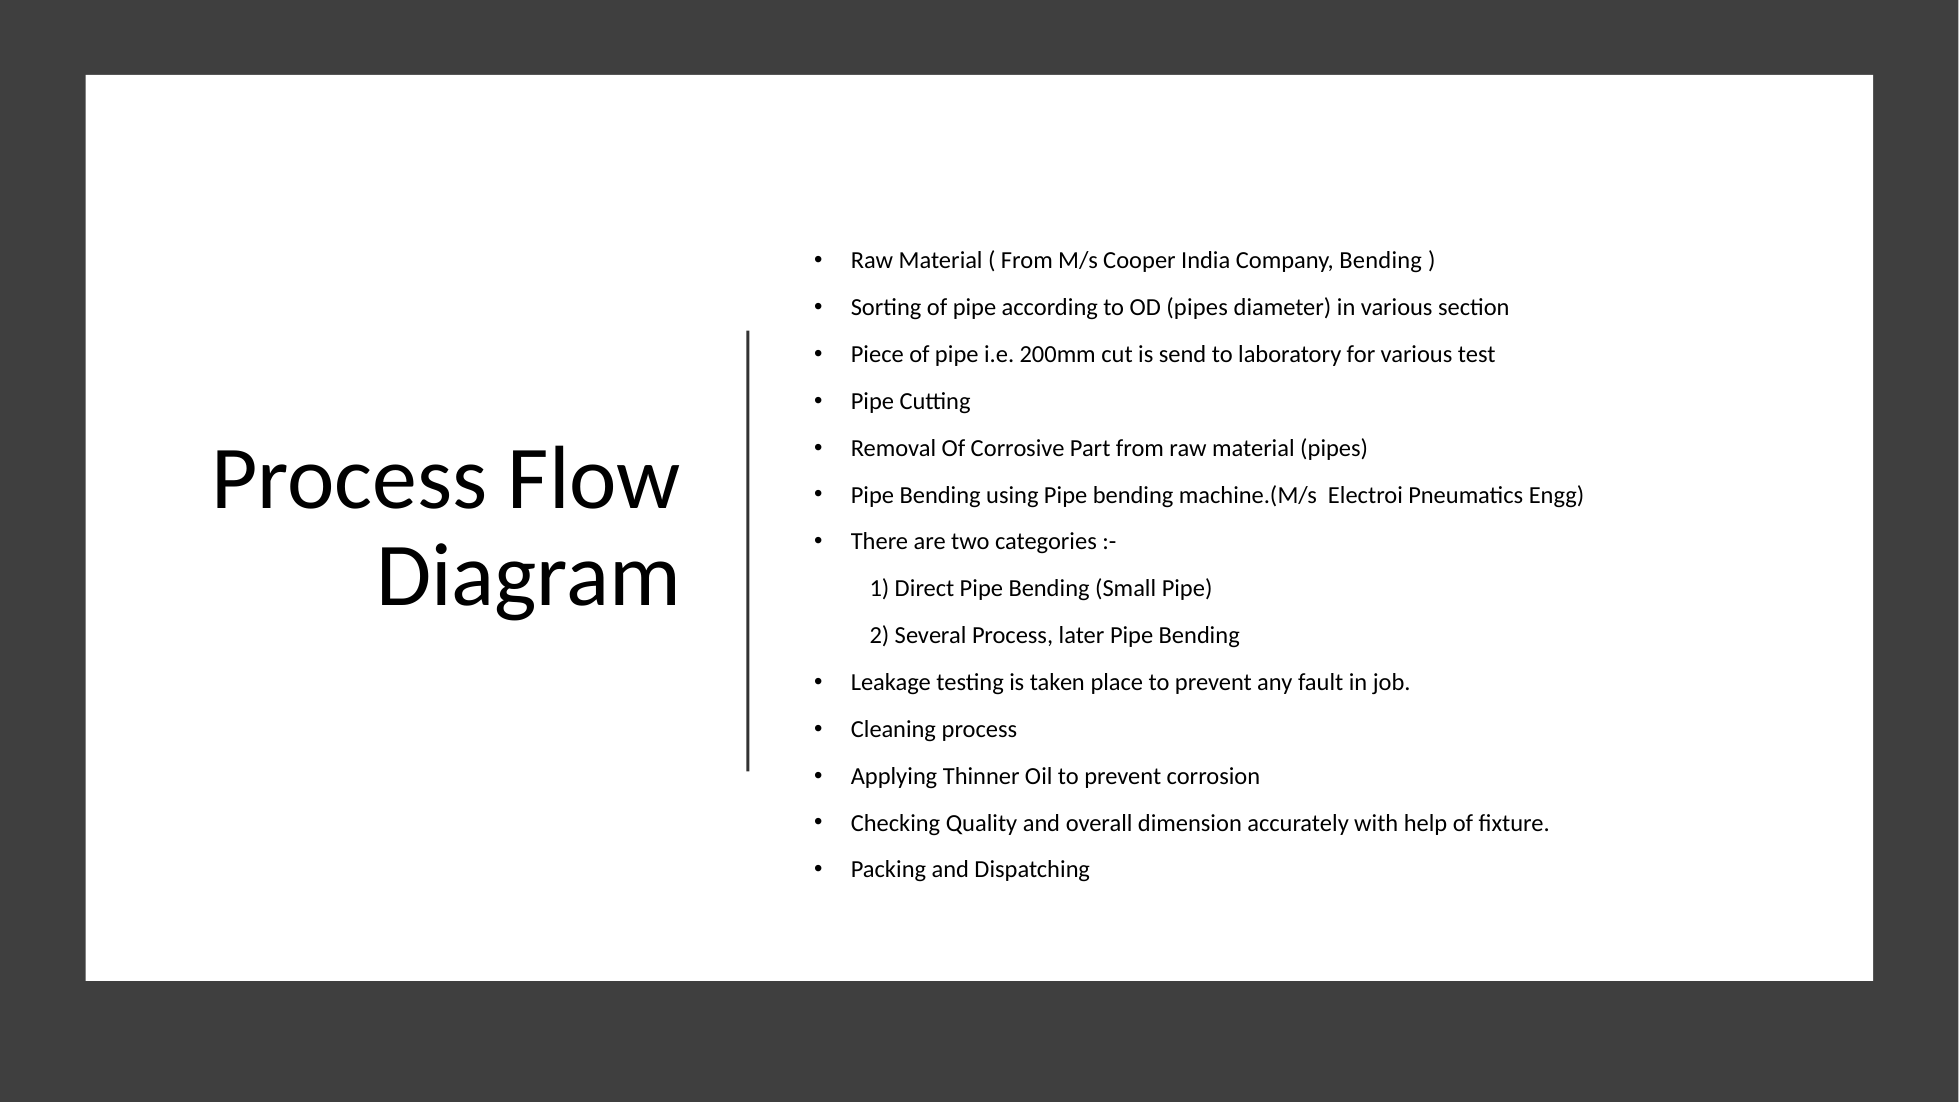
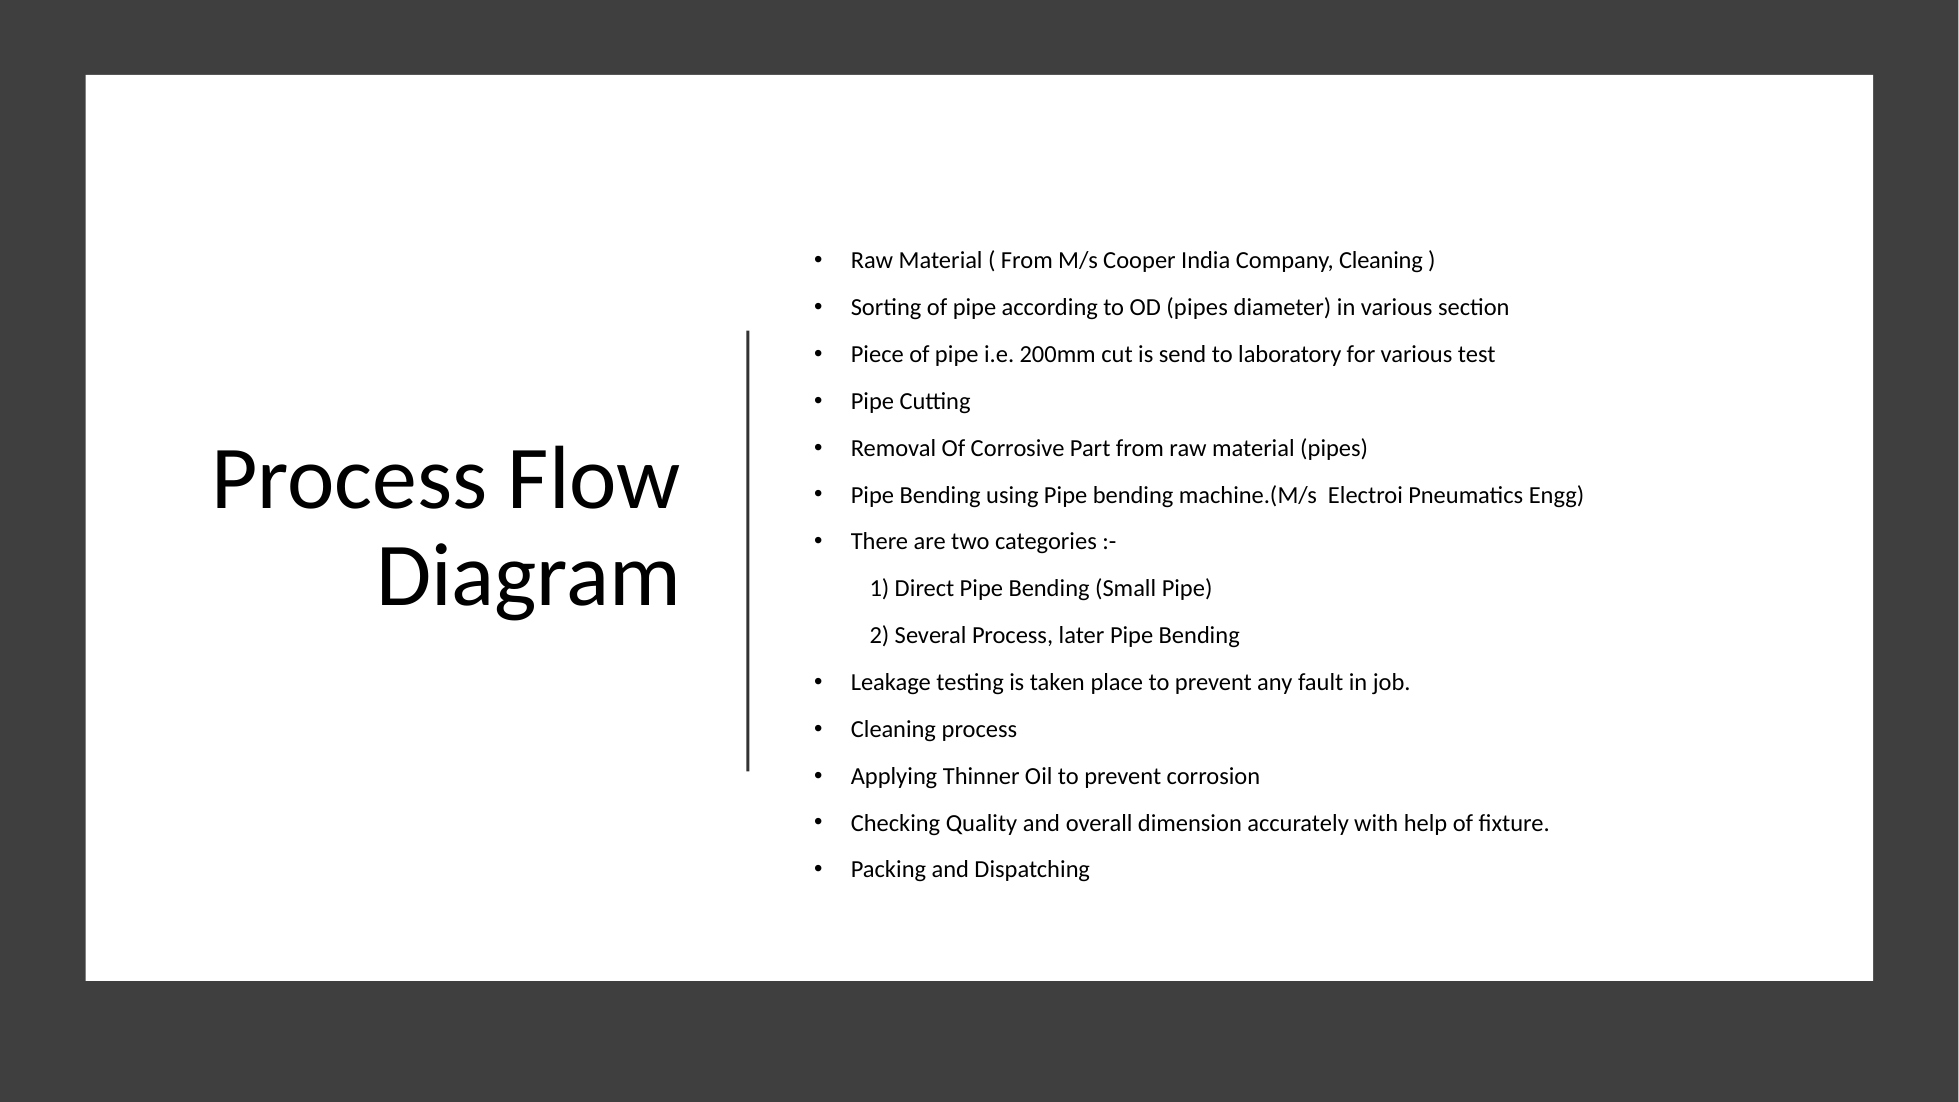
Company Bending: Bending -> Cleaning (1381, 261)
